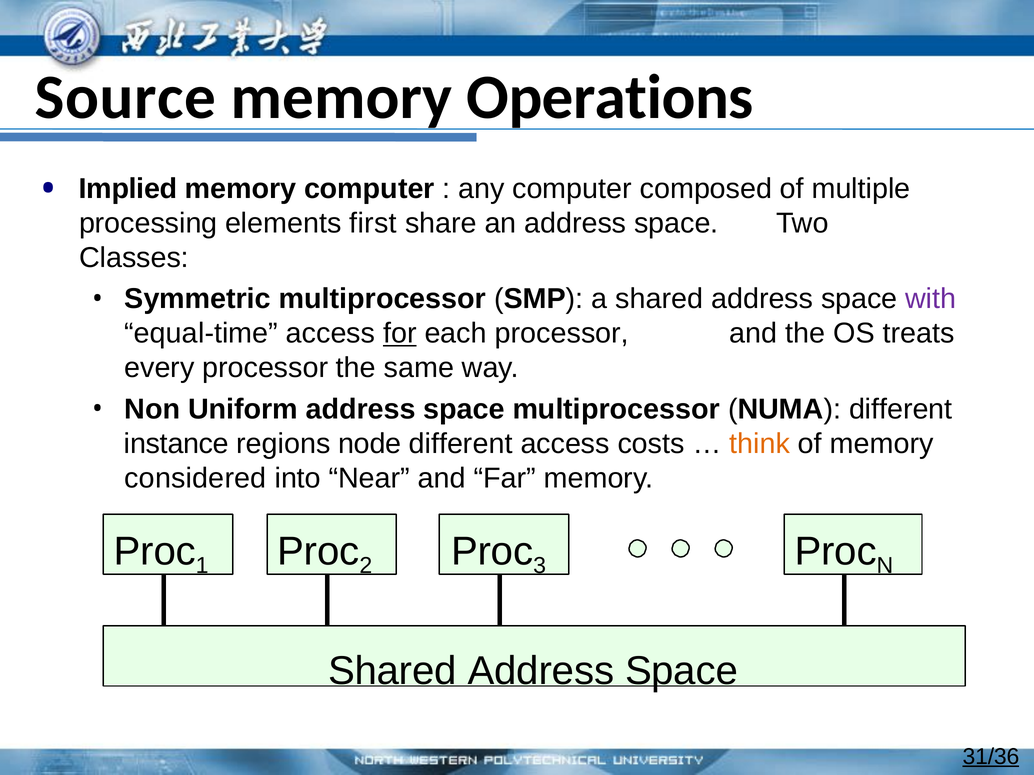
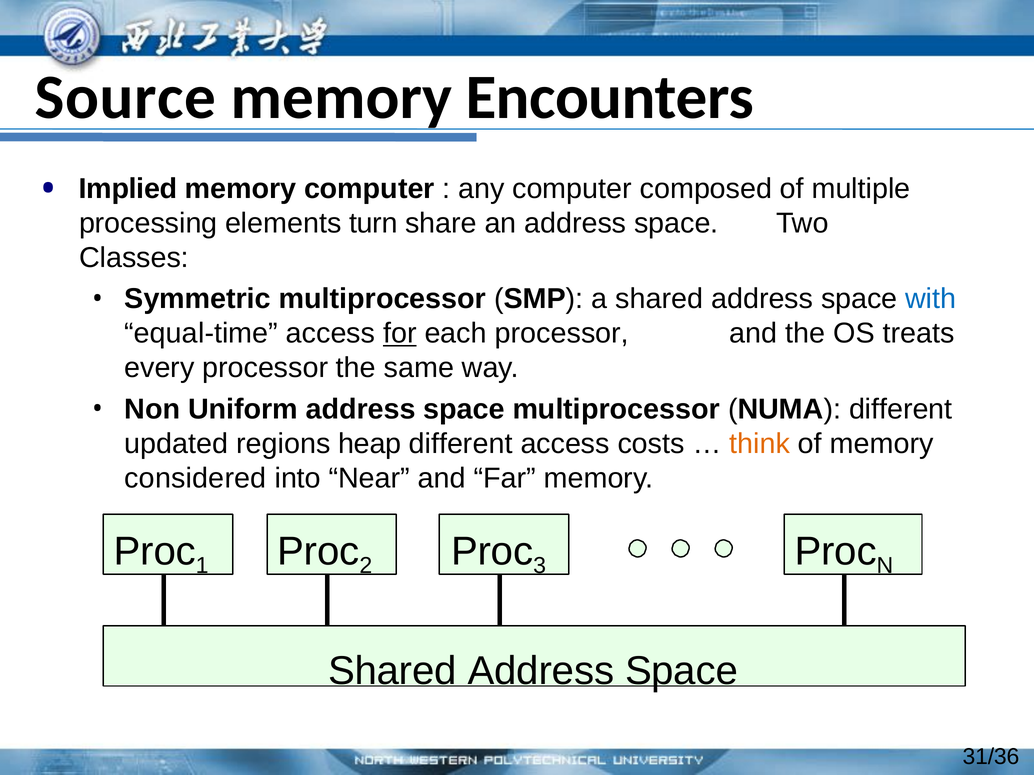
Operations: Operations -> Encounters (610, 97)
first: first -> turn (373, 223)
with colour: purple -> blue (931, 299)
instance: instance -> updated (176, 444)
node: node -> heap (370, 444)
31/36 underline: present -> none (991, 757)
